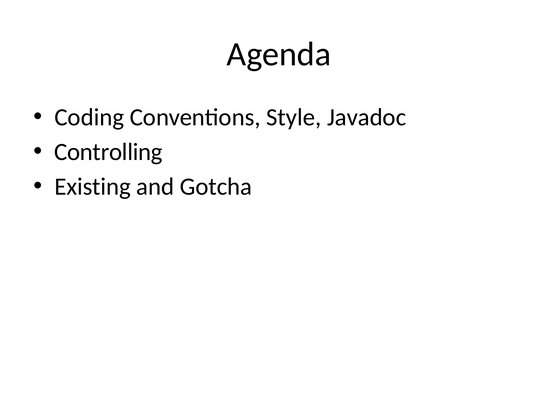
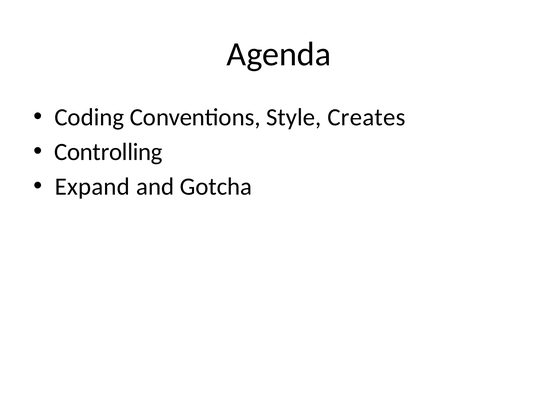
Javadoc: Javadoc -> Creates (366, 117)
Existing: Existing -> Expand (92, 187)
